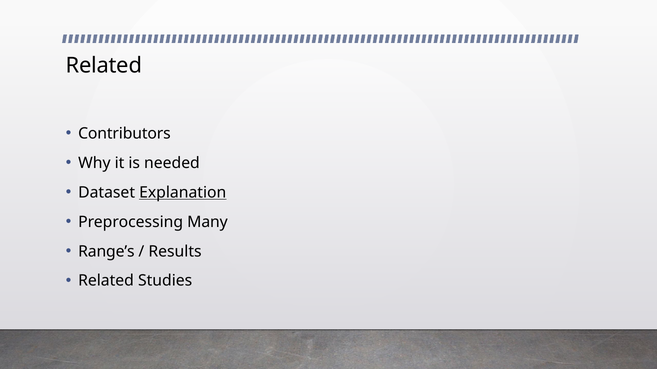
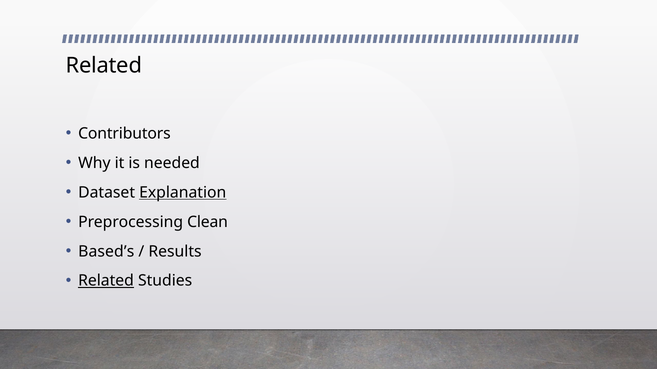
Many: Many -> Clean (208, 222)
Range’s: Range’s -> Based’s (106, 252)
Related underline: none -> present (106, 281)
